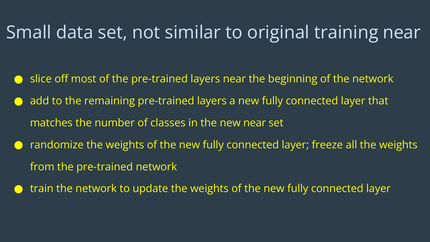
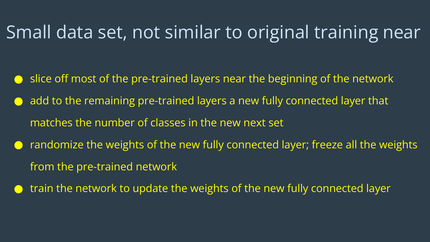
new near: near -> next (255, 123)
